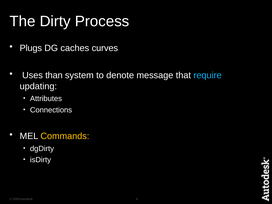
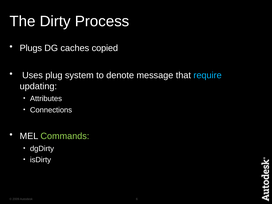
curves: curves -> copied (105, 48)
than: than -> plug (54, 75)
Commands colour: yellow -> light green (65, 136)
